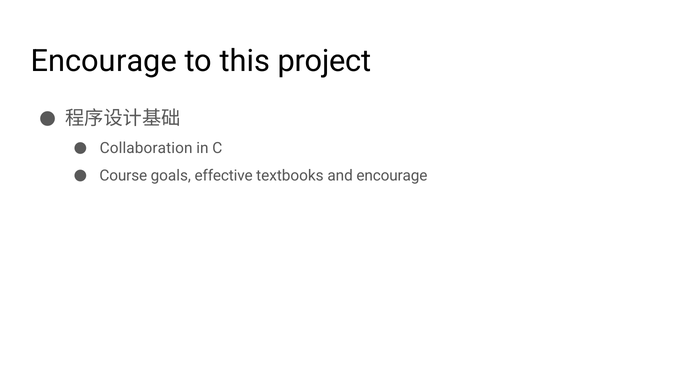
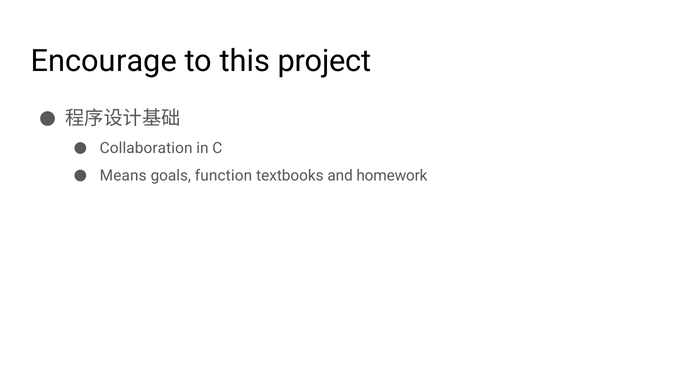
Course: Course -> Means (123, 176)
effective: effective -> function (223, 176)
and encourage: encourage -> homework (392, 176)
